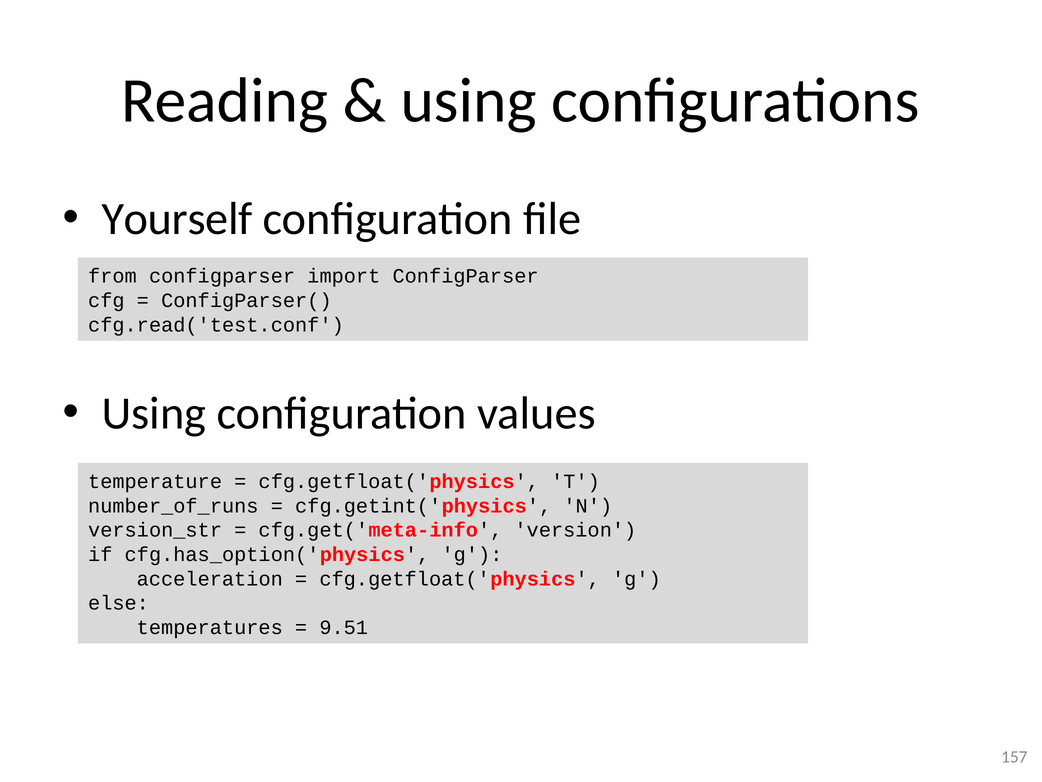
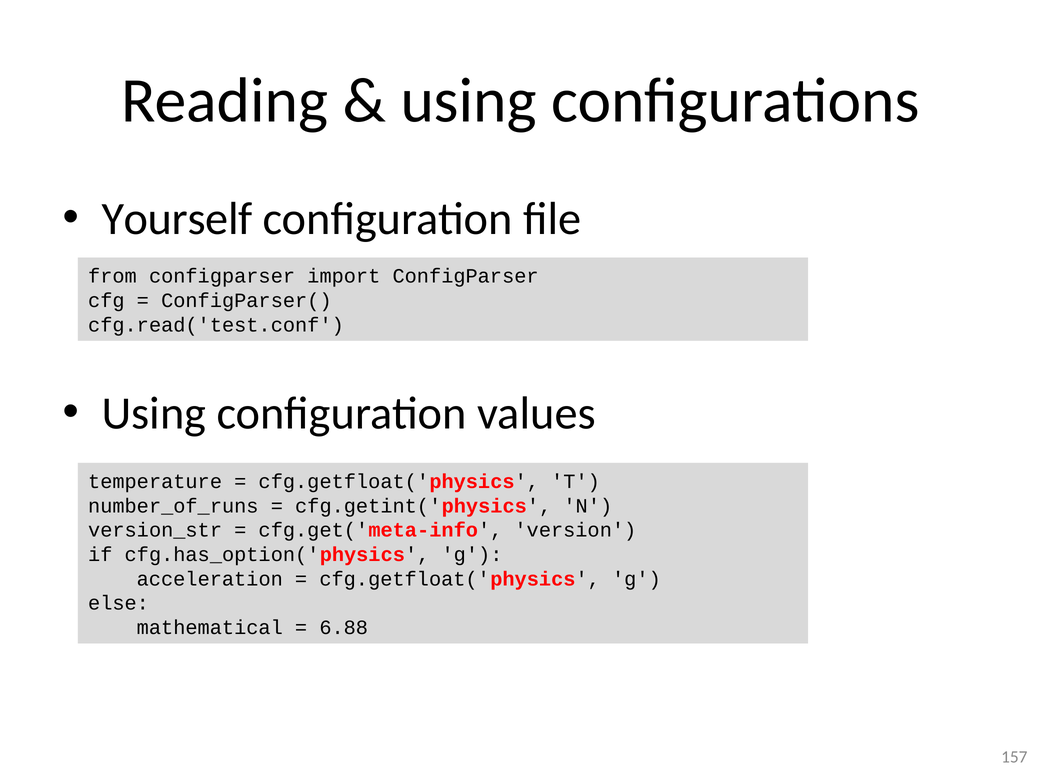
temperatures: temperatures -> mathematical (210, 627)
9.51: 9.51 -> 6.88 (344, 627)
